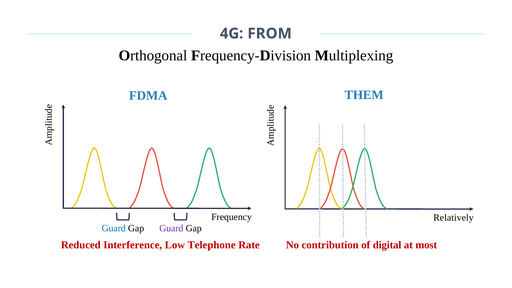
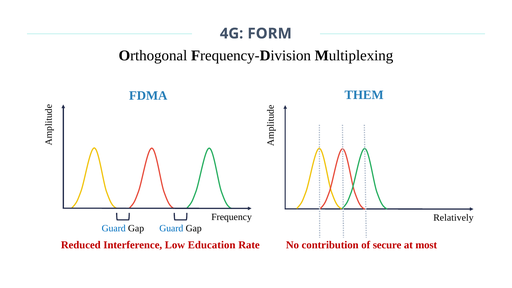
FROM: FROM -> FORM (270, 34)
Guard colour: purple -> blue (171, 228)
Telephone: Telephone -> Education (212, 245)
digital: digital -> secure (387, 245)
